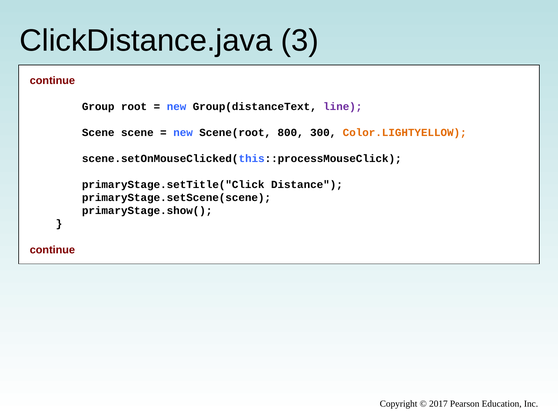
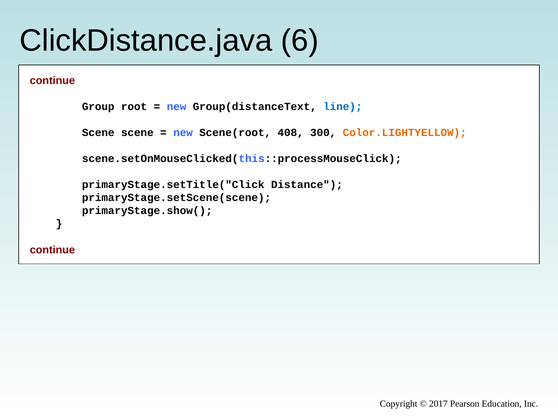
3: 3 -> 6 (300, 41)
line colour: purple -> blue (343, 107)
800: 800 -> 408 (291, 133)
